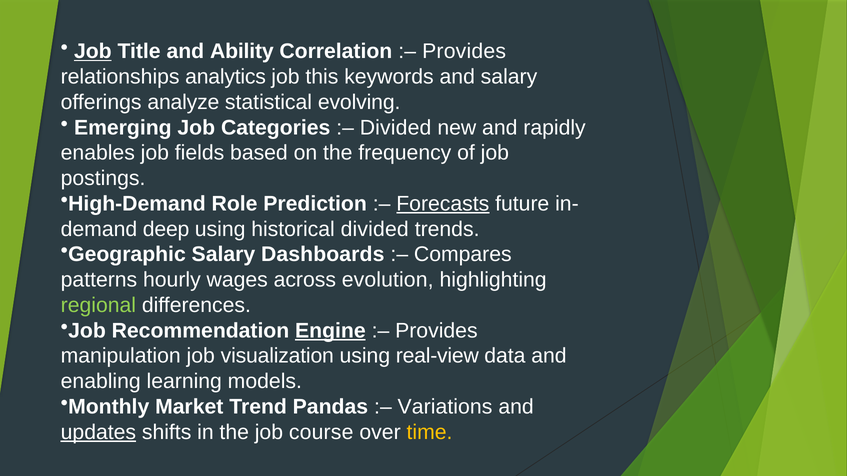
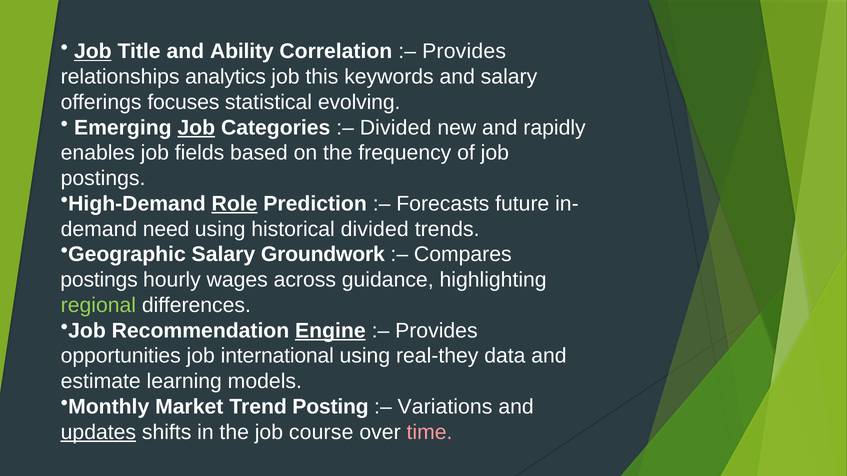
analyze: analyze -> focuses (183, 102)
Job underline: none -> present (196, 128)
Role underline: none -> present (235, 204)
Forecasts underline: present -> none (443, 204)
deep: deep -> need (166, 229)
Dashboards: Dashboards -> Groundwork (323, 255)
patterns: patterns -> postings (99, 280)
evolution: evolution -> guidance (388, 280)
manipulation: manipulation -> opportunities (121, 356)
visualization: visualization -> international (277, 356)
real-view: real-view -> real-they (437, 356)
enabling: enabling -> estimate (101, 382)
Pandas: Pandas -> Posting (331, 407)
time colour: yellow -> pink (430, 433)
